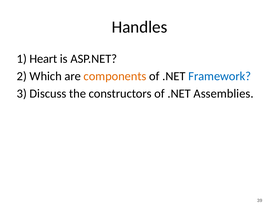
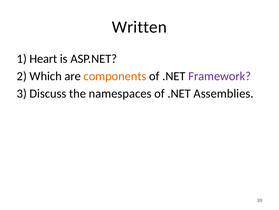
Handles: Handles -> Written (139, 27)
Framework colour: blue -> purple (220, 76)
constructors: constructors -> namespaces (120, 93)
